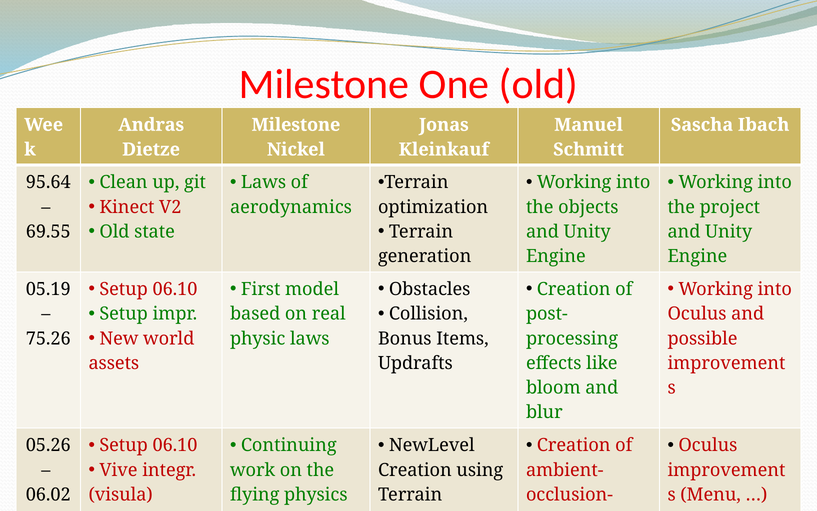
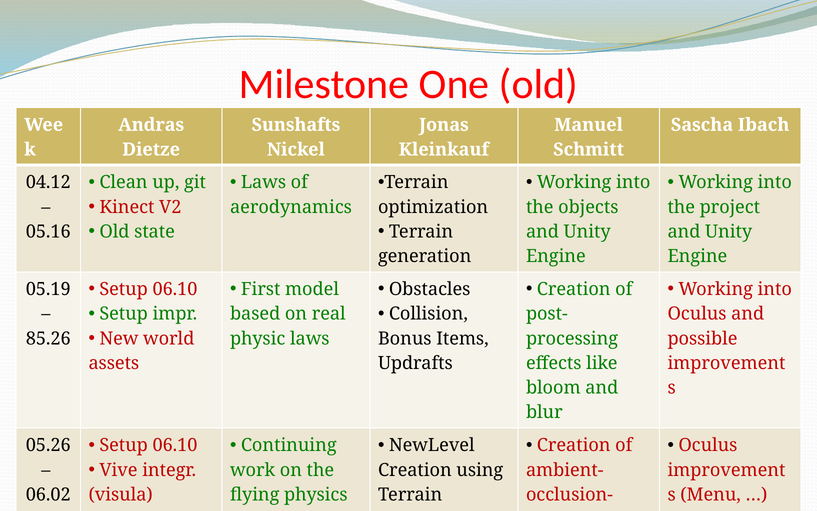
Milestone: Milestone -> Sunshafts (296, 125)
95.64: 95.64 -> 04.12 (48, 182)
69.55: 69.55 -> 05.16 (48, 232)
75.26: 75.26 -> 85.26 (48, 338)
